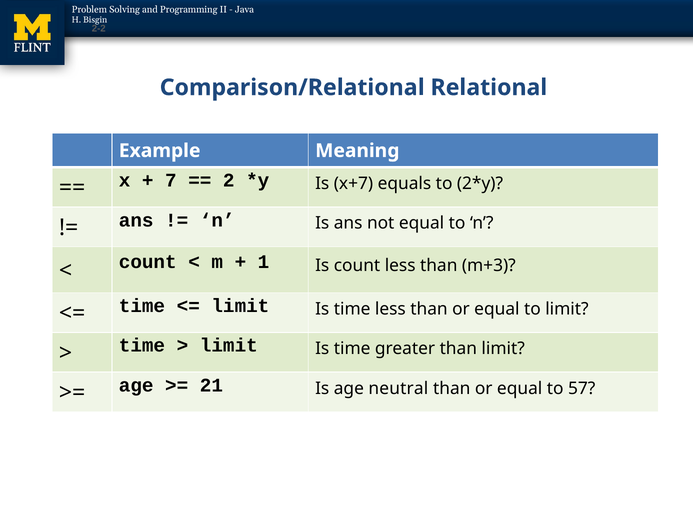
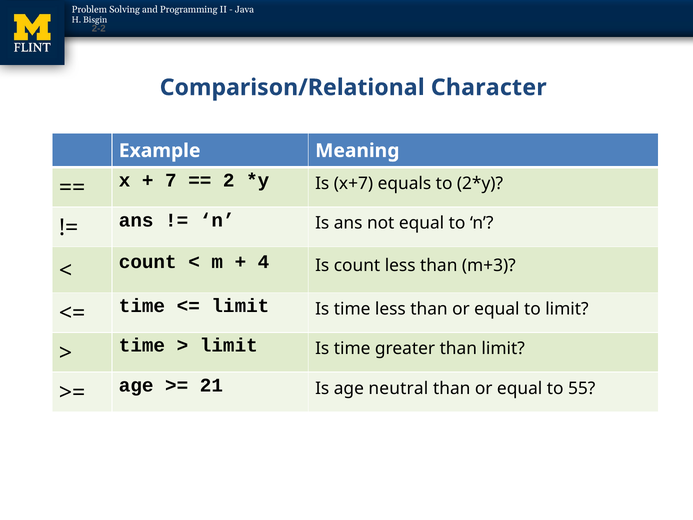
Relational: Relational -> Character (489, 87)
1: 1 -> 4 (264, 262)
57: 57 -> 55 (582, 388)
